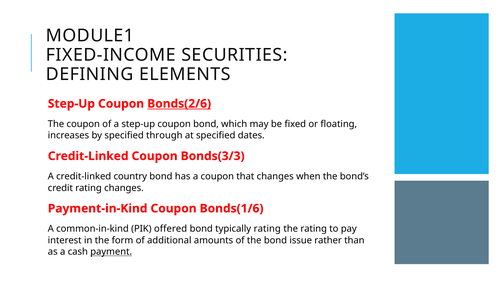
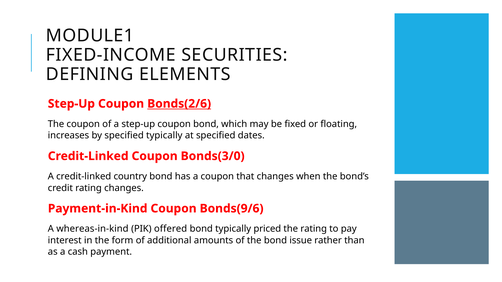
specified through: through -> typically (164, 136)
Bonds(3/3: Bonds(3/3 -> Bonds(3/0 (213, 156)
Bonds(1/6: Bonds(1/6 -> Bonds(9/6 (232, 209)
common-in-kind: common-in-kind -> whereas-in-kind (92, 229)
typically rating: rating -> priced (267, 229)
payment underline: present -> none (111, 252)
